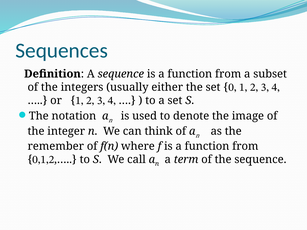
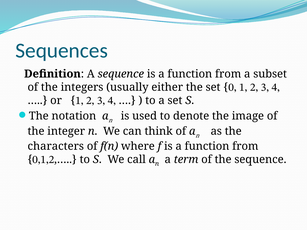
remember: remember -> characters (56, 146)
